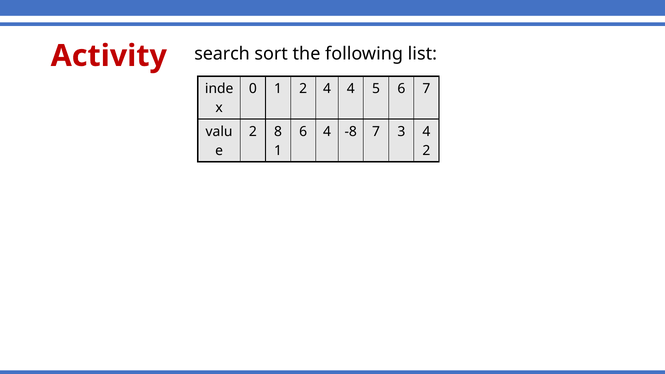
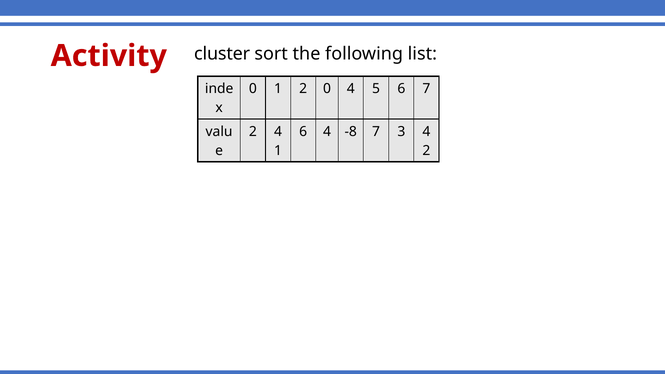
search: search -> cluster (222, 54)
2 4: 4 -> 0 (327, 89)
2 8: 8 -> 4 (278, 132)
